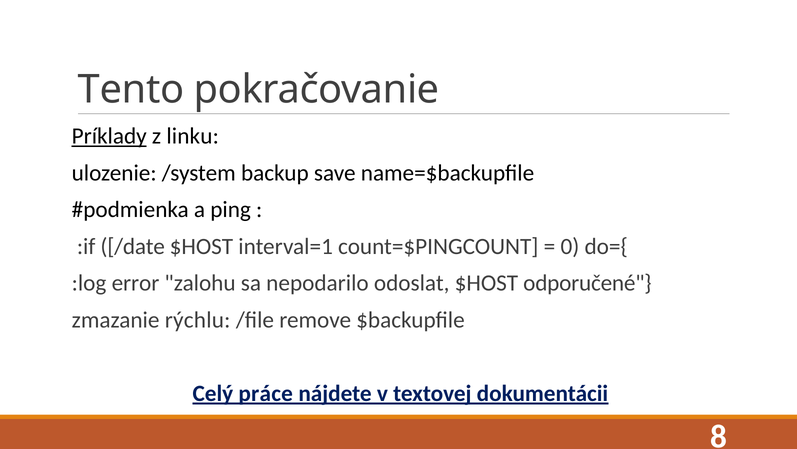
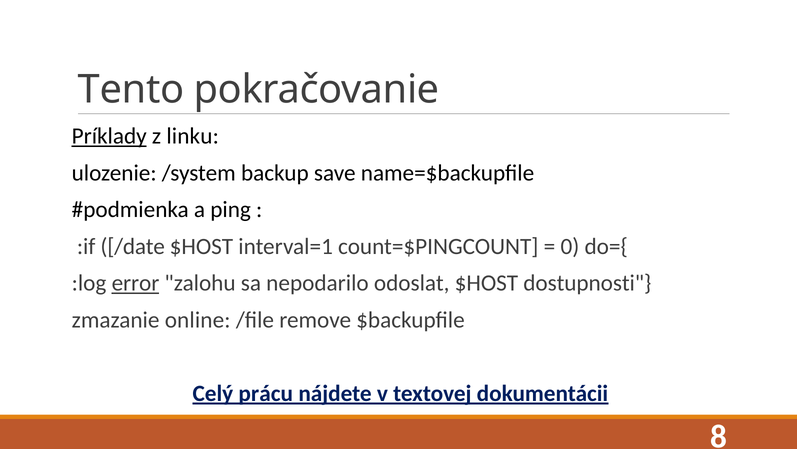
error underline: none -> present (135, 283)
odporučené: odporučené -> dostupnosti (587, 283)
rýchlu: rýchlu -> online (198, 319)
práce: práce -> prácu (266, 393)
